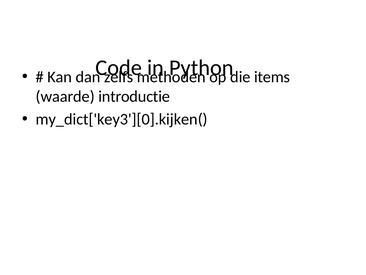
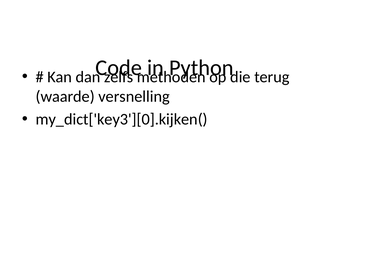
items: items -> terug (272, 77)
introductie: introductie -> versnelling (134, 96)
